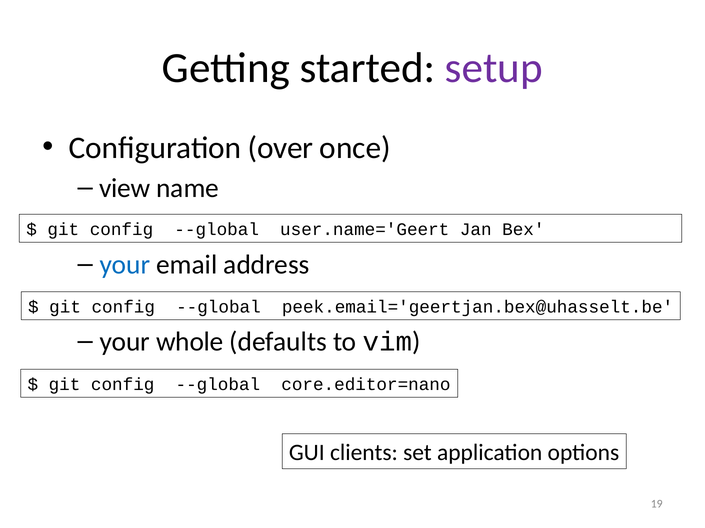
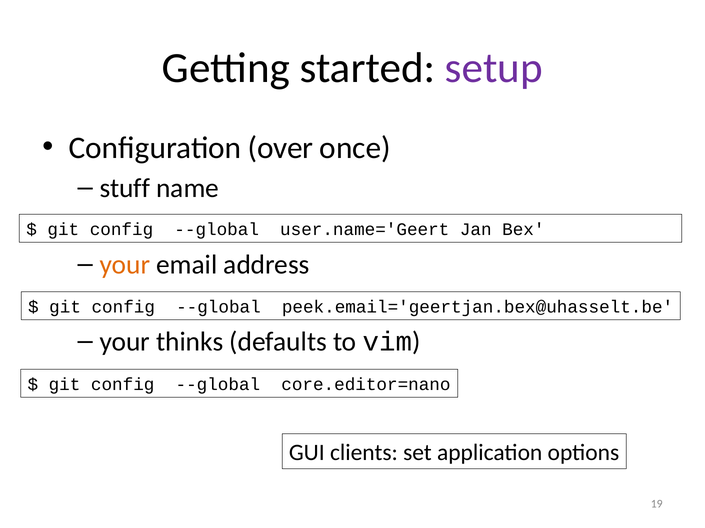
view: view -> stuff (125, 188)
your colour: blue -> orange (125, 265)
whole: whole -> thinks (190, 342)
